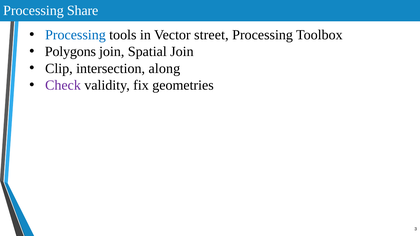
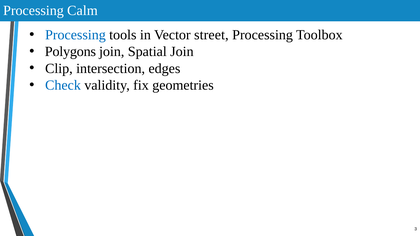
Share: Share -> Calm (82, 10)
along: along -> edges (164, 68)
Check colour: purple -> blue (63, 85)
